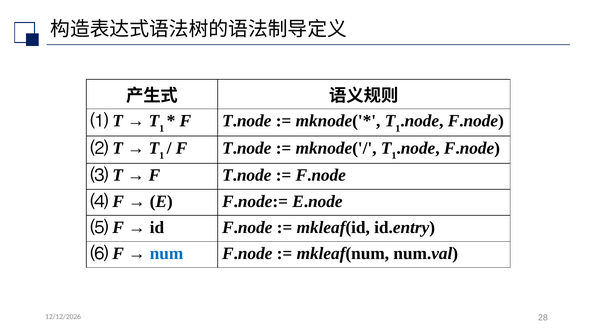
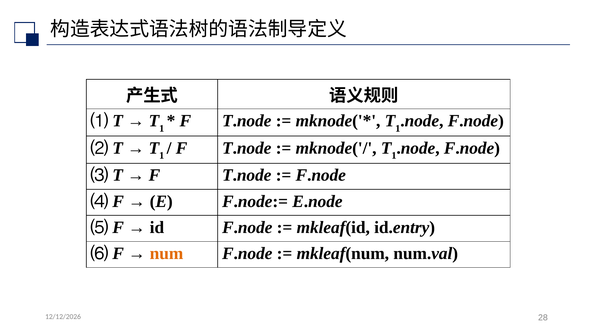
num colour: blue -> orange (167, 253)
